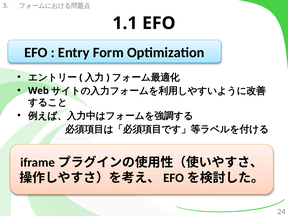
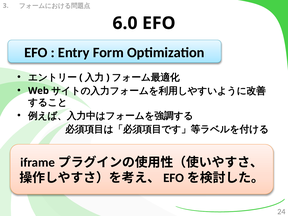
1.1: 1.1 -> 6.0 (125, 23)
